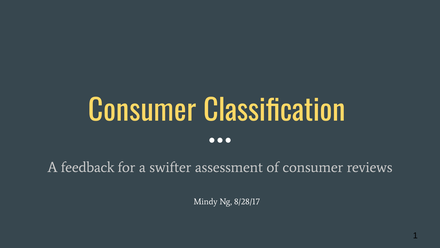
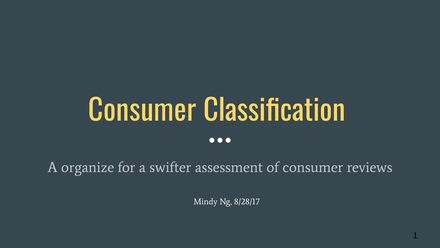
feedback: feedback -> organize (88, 167)
